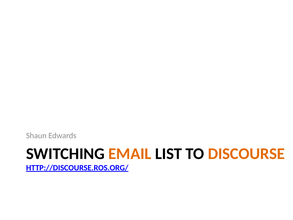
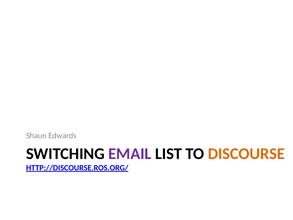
EMAIL colour: orange -> purple (130, 154)
